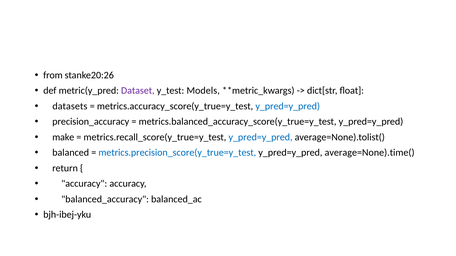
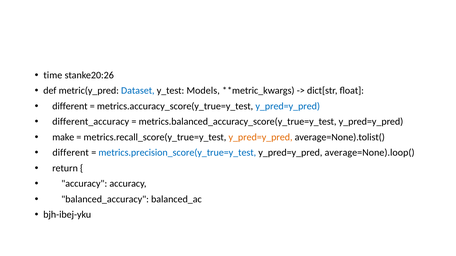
from: from -> time (53, 75)
Dataset colour: purple -> blue (138, 91)
datasets: datasets -> different (70, 106)
precision_accuracy: precision_accuracy -> different_accuracy (91, 122)
y_pred=y_pred colour: blue -> orange (261, 137)
balanced: balanced -> different (71, 153)
average=None).time(: average=None).time( -> average=None).loop( (370, 153)
